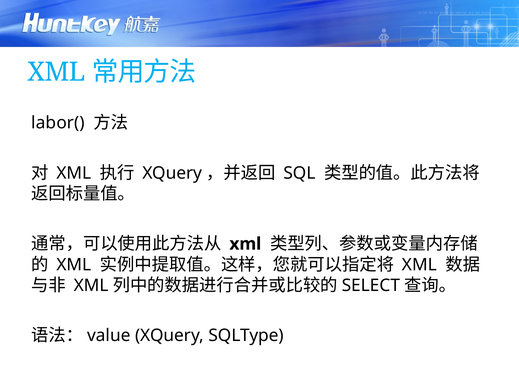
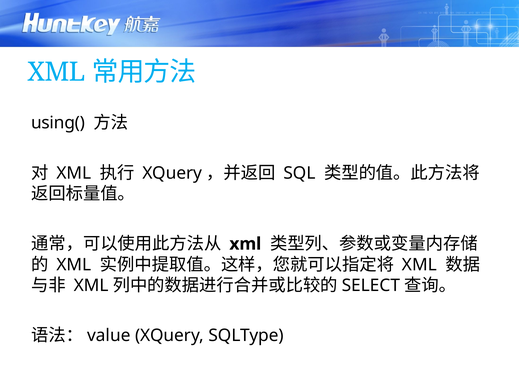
labor(: labor( -> using( (58, 123)
